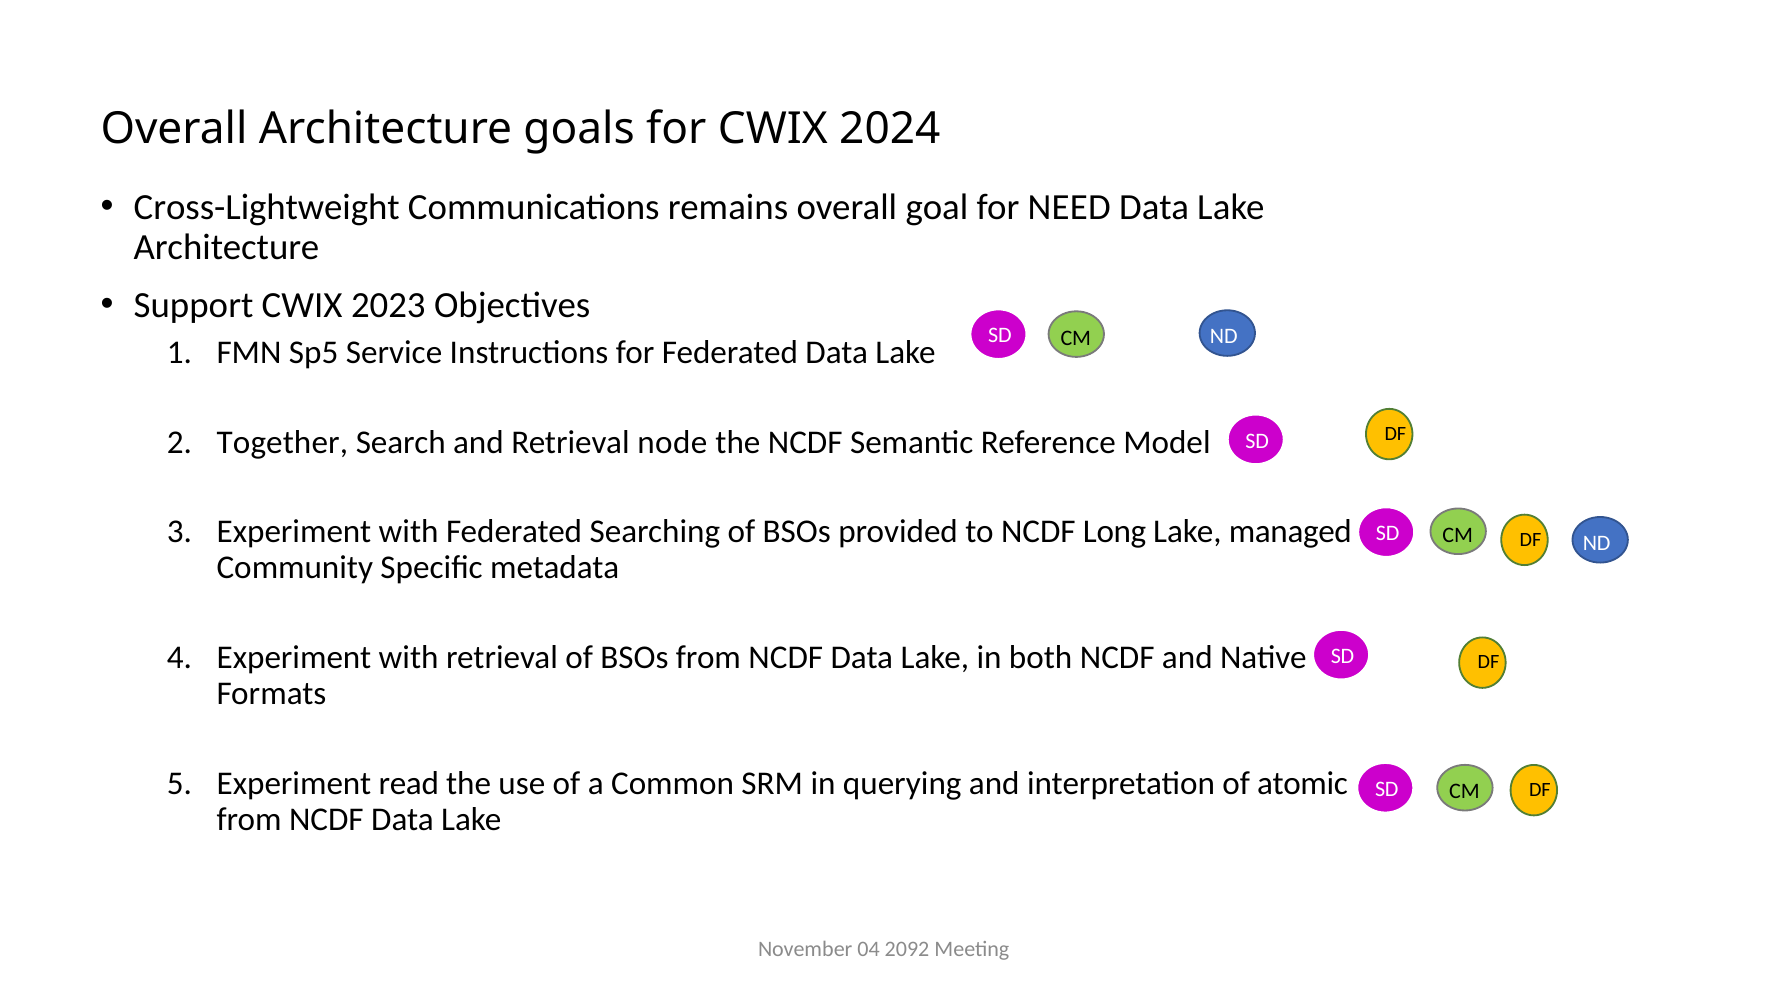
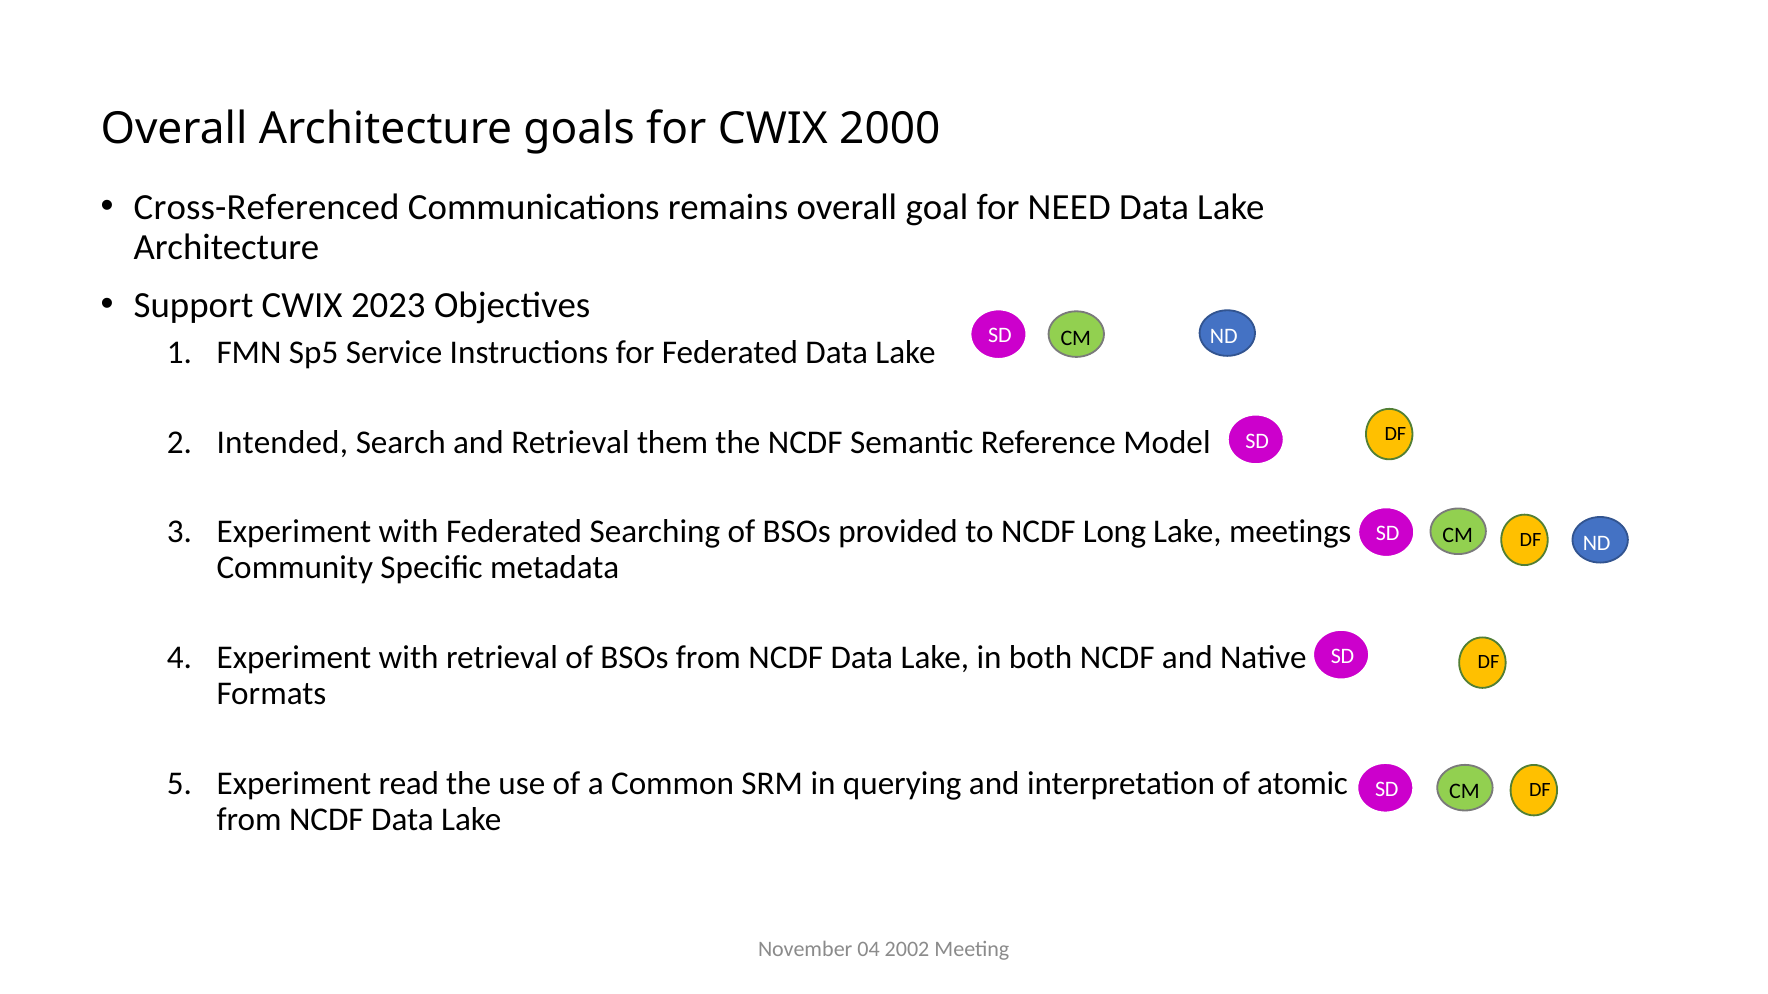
2024: 2024 -> 2000 (890, 129)
Cross-Lightweight: Cross-Lightweight -> Cross-Referenced (267, 207)
Together: Together -> Intended (282, 442)
node: node -> them (673, 442)
managed: managed -> meetings (1290, 532)
2092: 2092 -> 2002 (907, 950)
